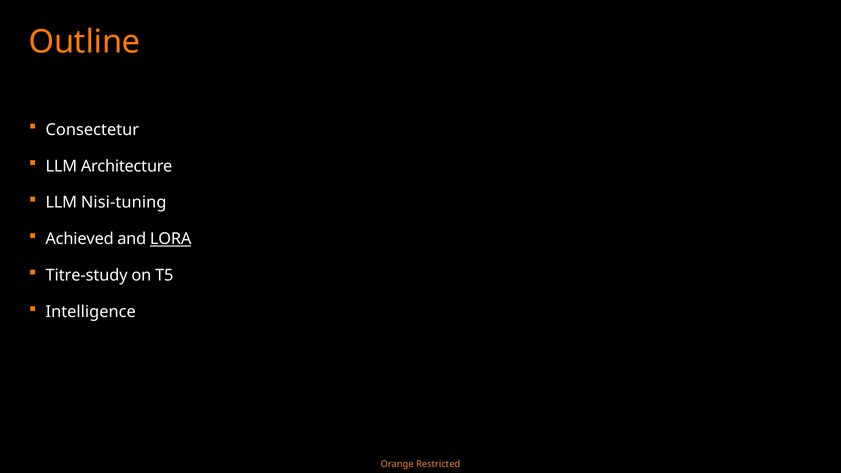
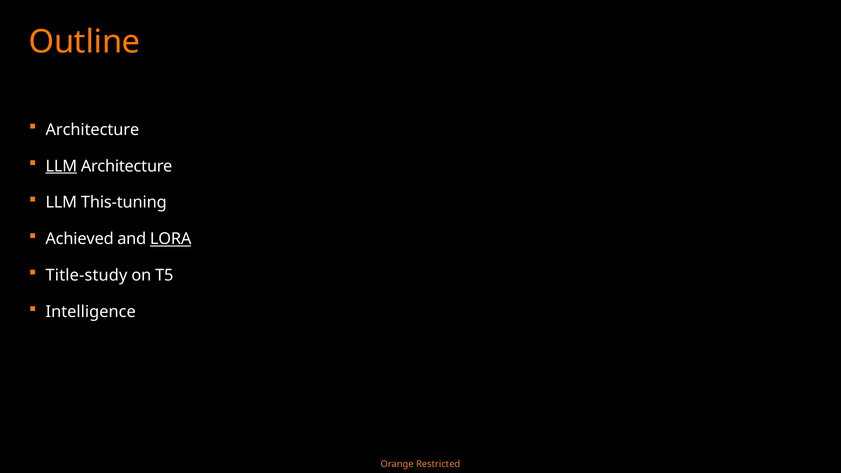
Consectetur: Consectetur -> Architecture (92, 130)
LLM underline: none -> present (61, 166)
Nisi-tuning: Nisi-tuning -> This-tuning (124, 203)
Titre-study: Titre-study -> Title-study (87, 276)
